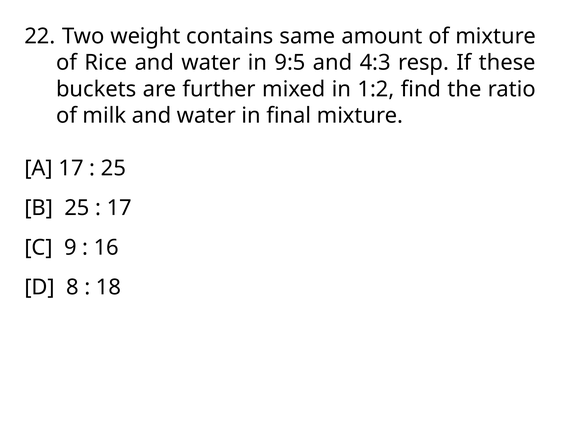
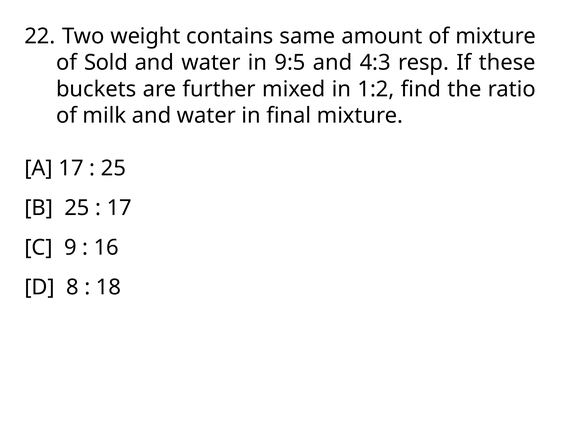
Rice: Rice -> Sold (106, 63)
